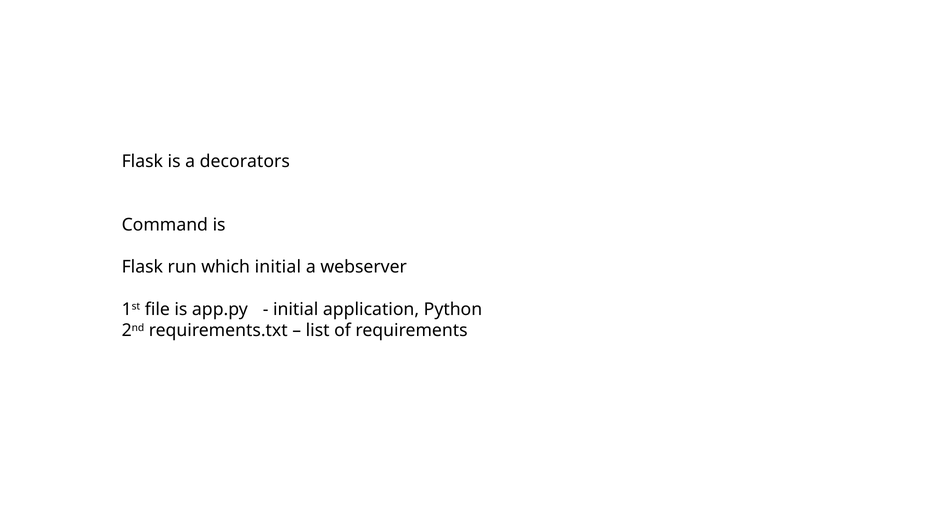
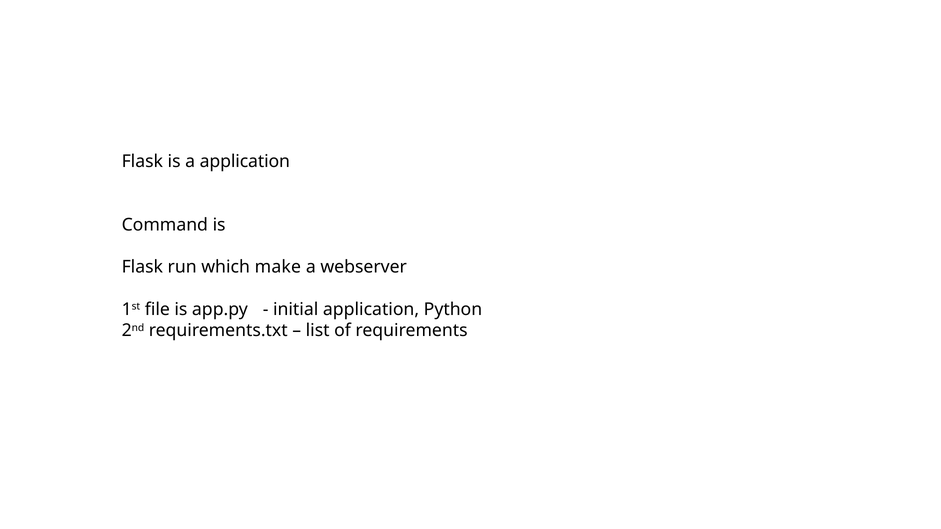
a decorators: decorators -> application (245, 161)
which initial: initial -> make (278, 267)
